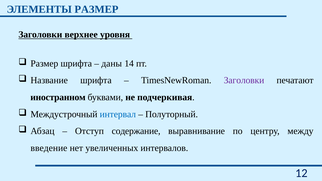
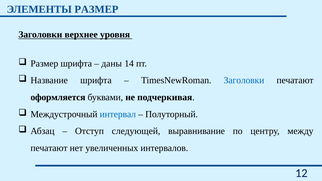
Заголовки colour: purple -> blue (244, 80)
иностранном: иностранном -> оформляется (58, 97)
содержание: содержание -> следующей (136, 131)
введение: введение -> печатают (49, 148)
